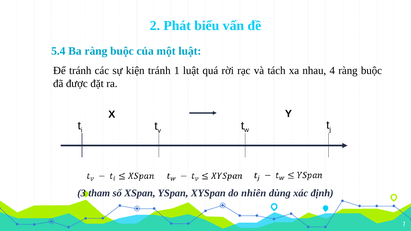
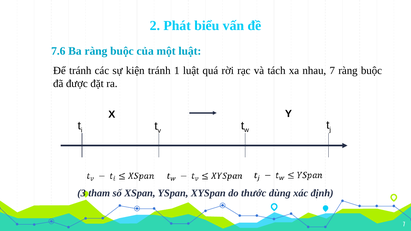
5.4: 5.4 -> 7.6 (58, 51)
nhau 4: 4 -> 7 (332, 71)
nhiên: nhiên -> thước (254, 193)
